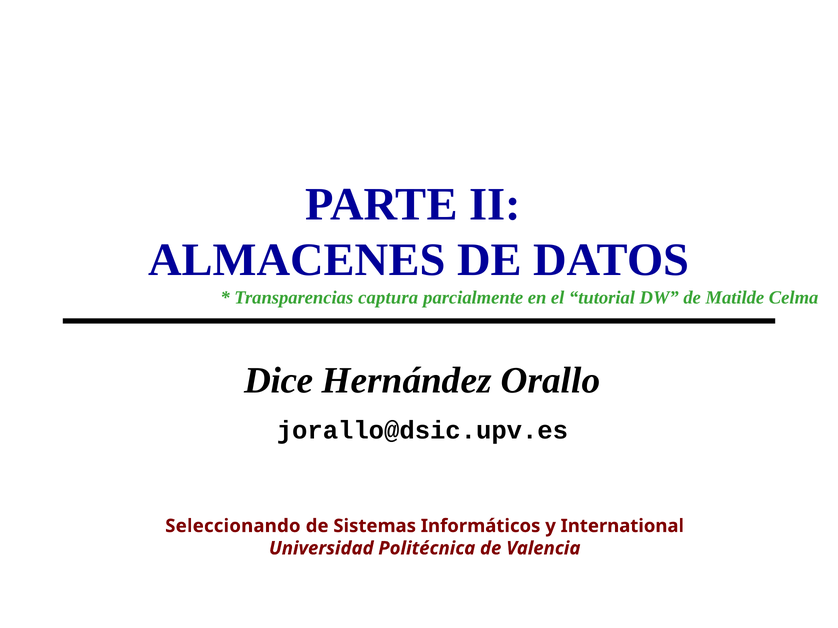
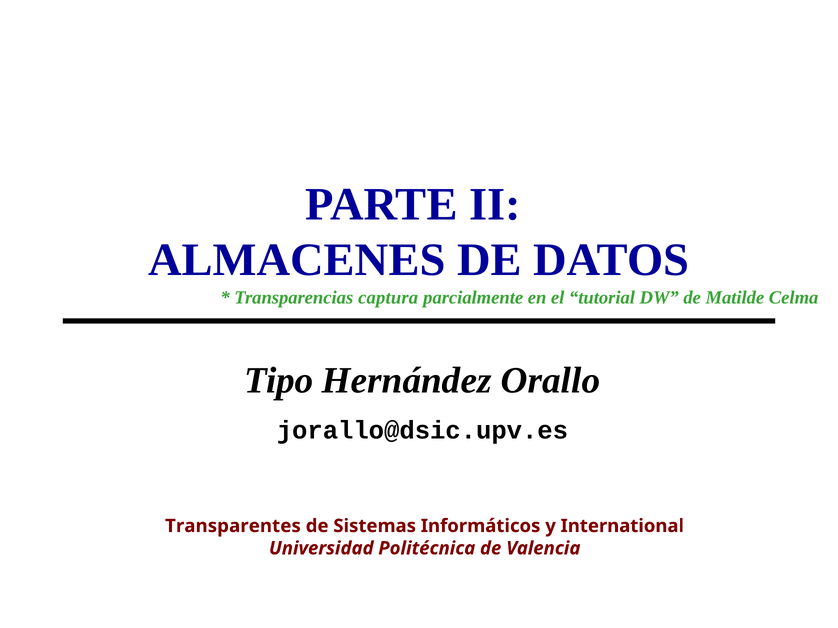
Dice: Dice -> Tipo (279, 381)
Seleccionando: Seleccionando -> Transparentes (233, 526)
